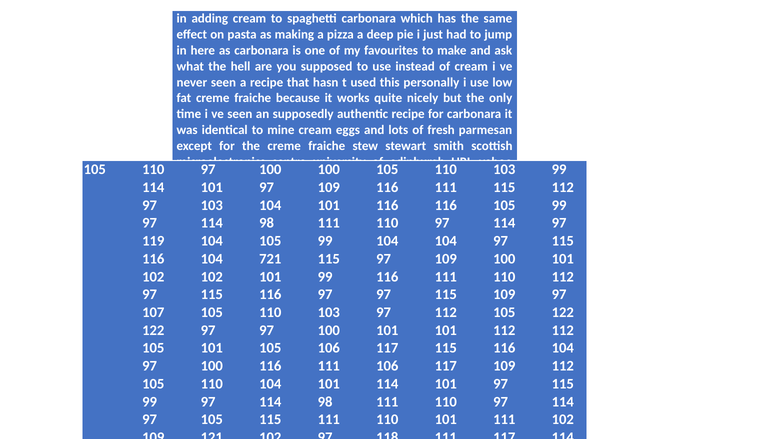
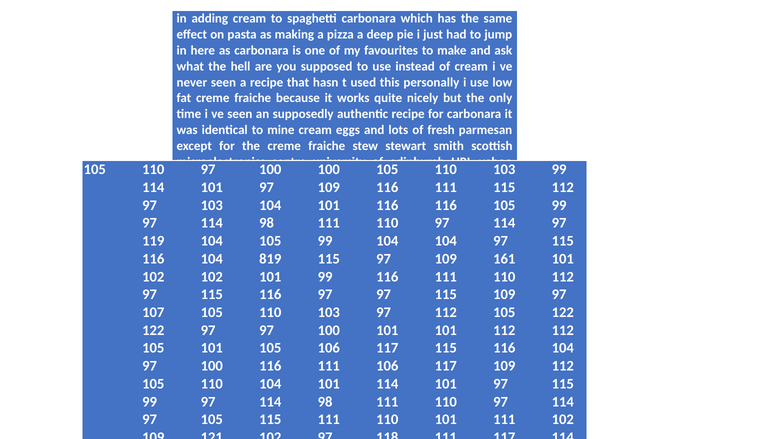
721: 721 -> 819 (270, 259)
109 100: 100 -> 161 (504, 259)
